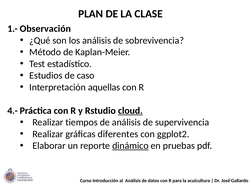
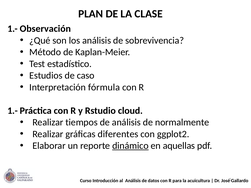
aquellas: aquellas -> fórmula (104, 87)
4.-: 4.- -> 1.- (13, 111)
cloud underline: present -> none (130, 111)
supervivencia: supervivencia -> normalmente (182, 123)
pruebas: pruebas -> aquellas (179, 146)
